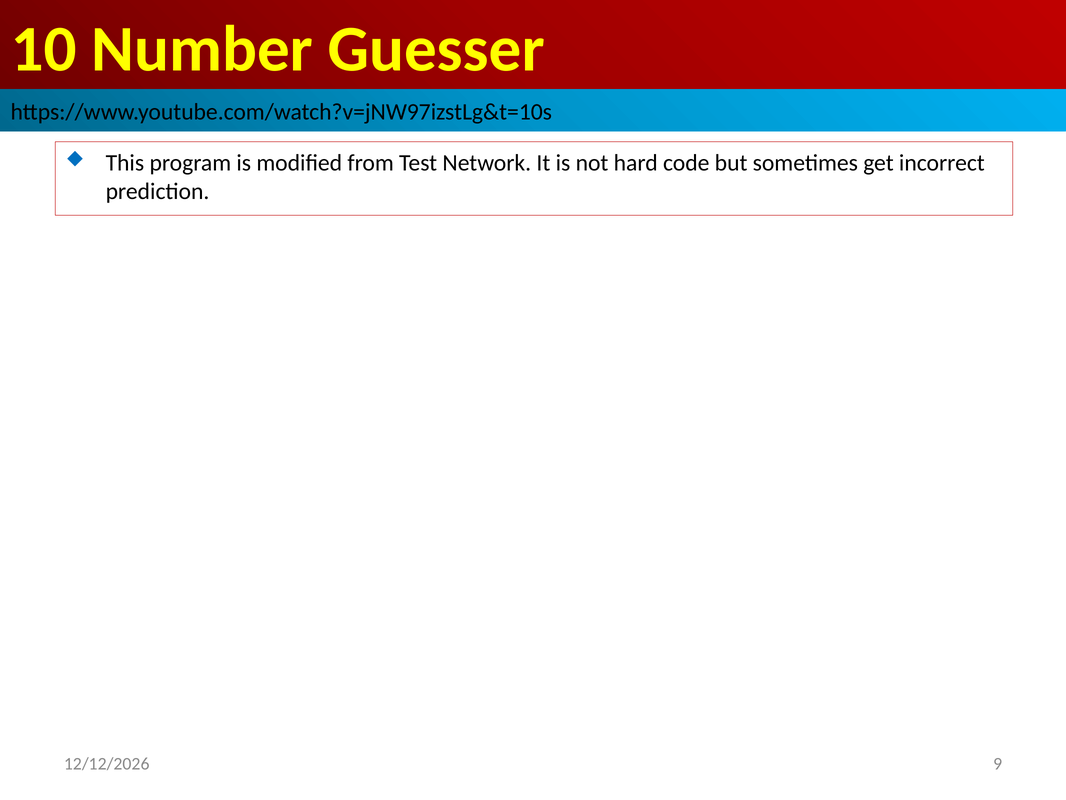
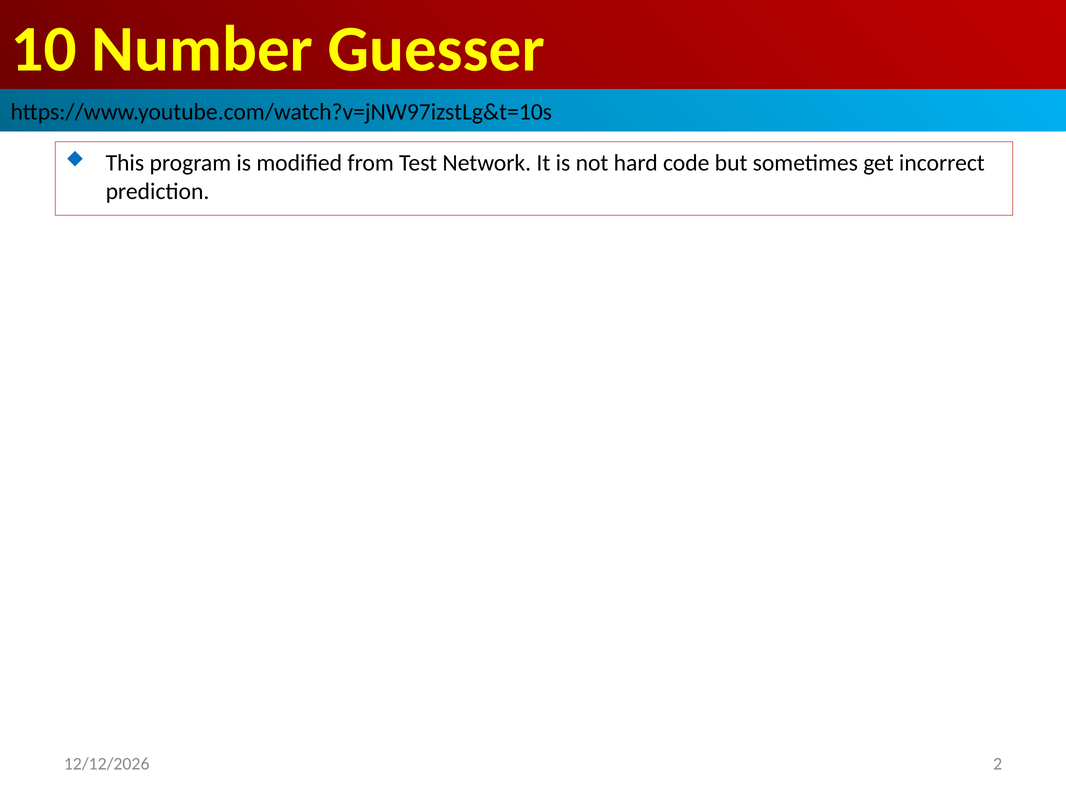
9: 9 -> 2 (998, 763)
